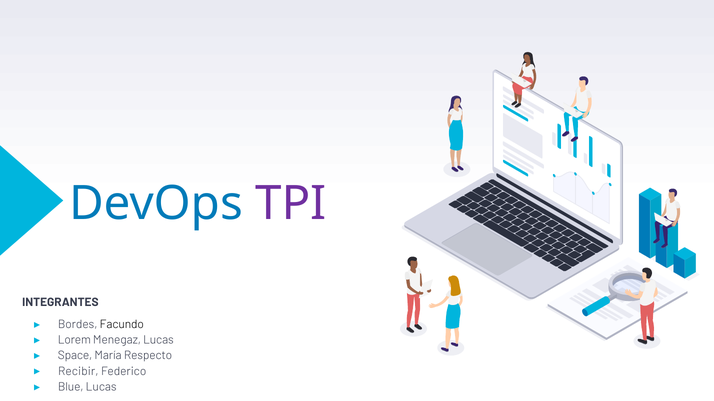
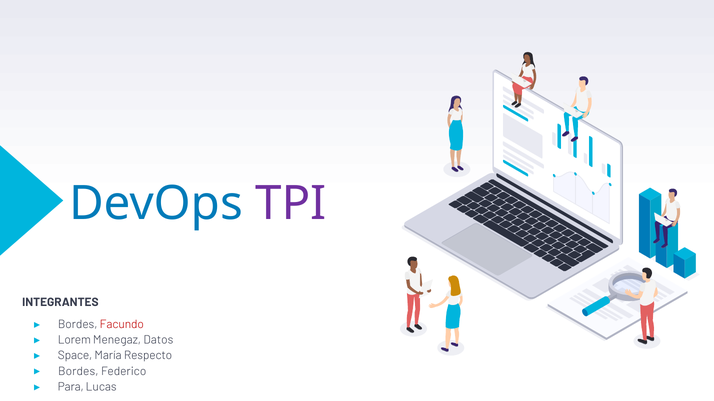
Facundo colour: black -> red (122, 325)
Menegaz Lucas: Lucas -> Datos (158, 340)
Recibir: Recibir -> Bordes (78, 372)
Blue: Blue -> Para (71, 387)
